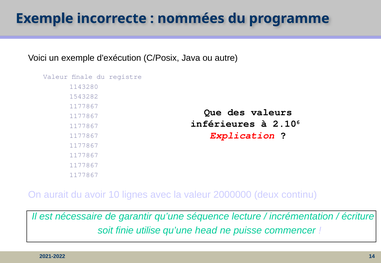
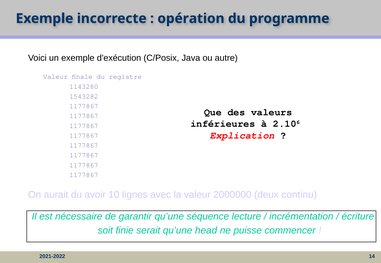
nommées: nommées -> opération (191, 19)
utilise: utilise -> serait (148, 231)
